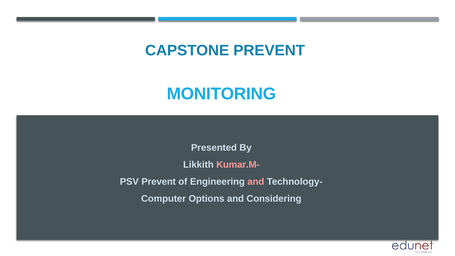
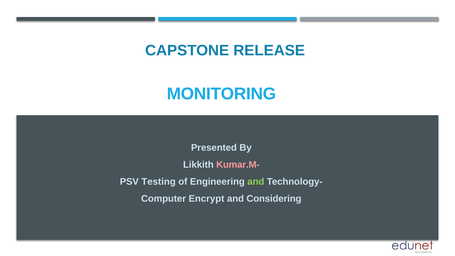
CAPSTONE PREVENT: PREVENT -> RELEASE (269, 50)
PSV Prevent: Prevent -> Testing (159, 182)
and colour: pink -> light green (256, 182)
Options: Options -> Encrypt (206, 199)
